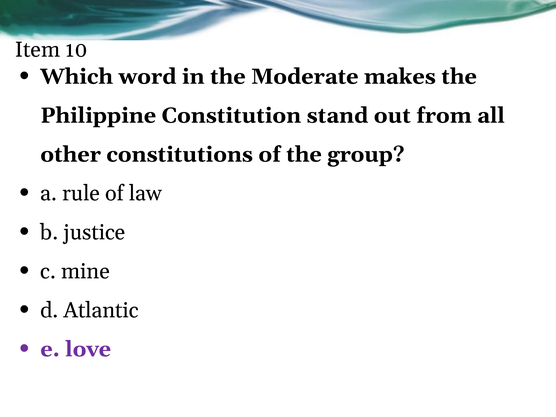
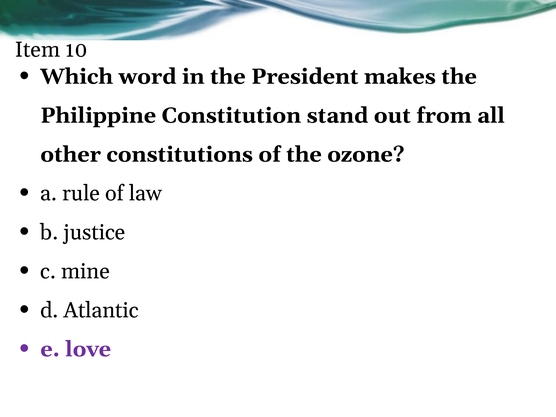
Moderate: Moderate -> President (305, 77)
group: group -> ozone (366, 154)
